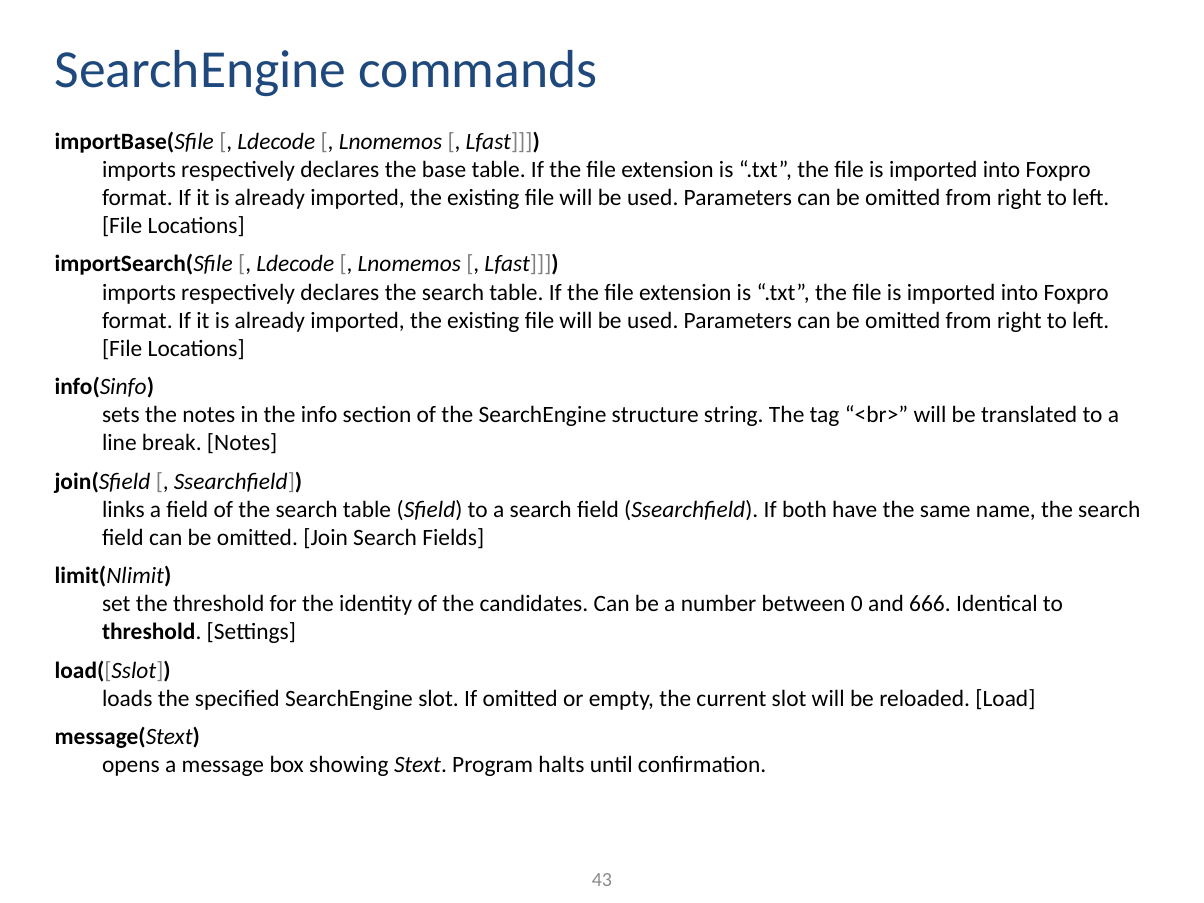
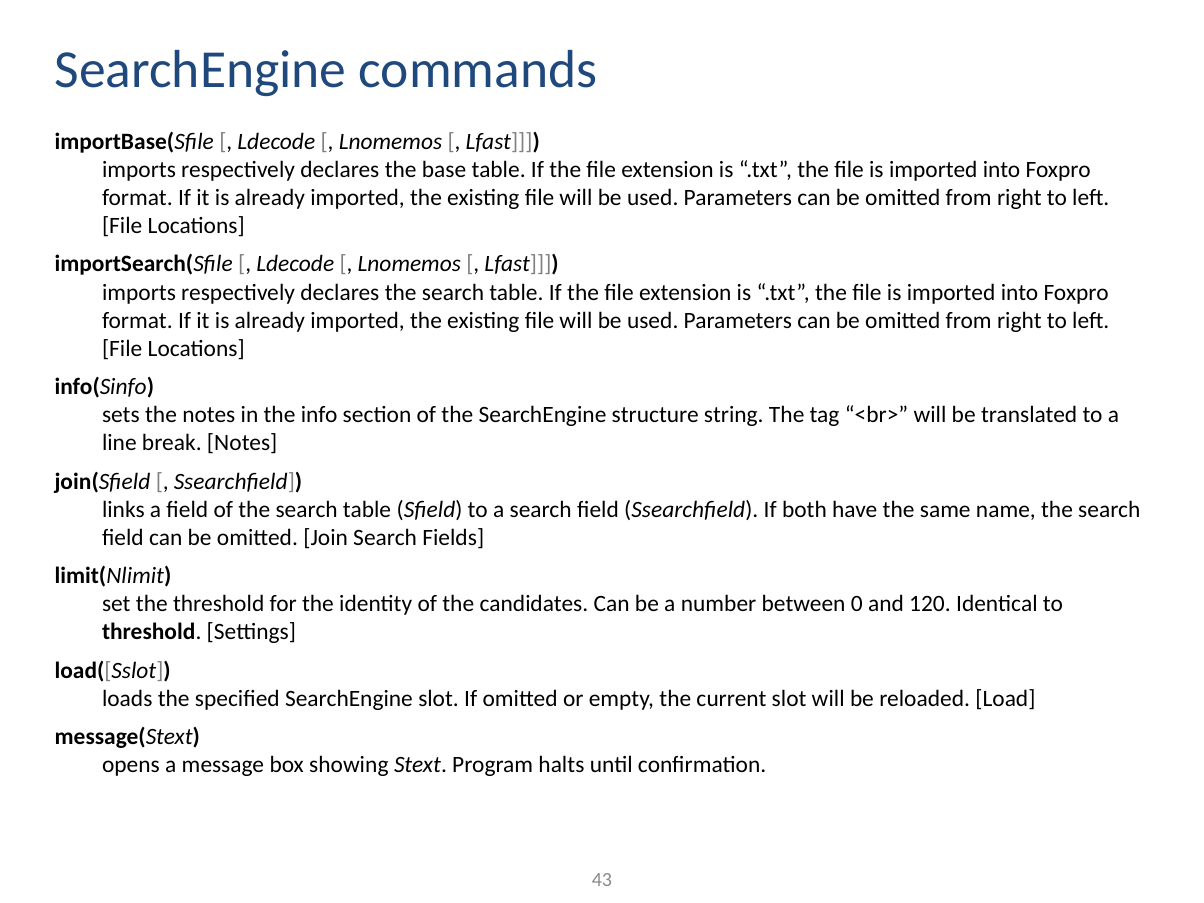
666: 666 -> 120 (930, 604)
